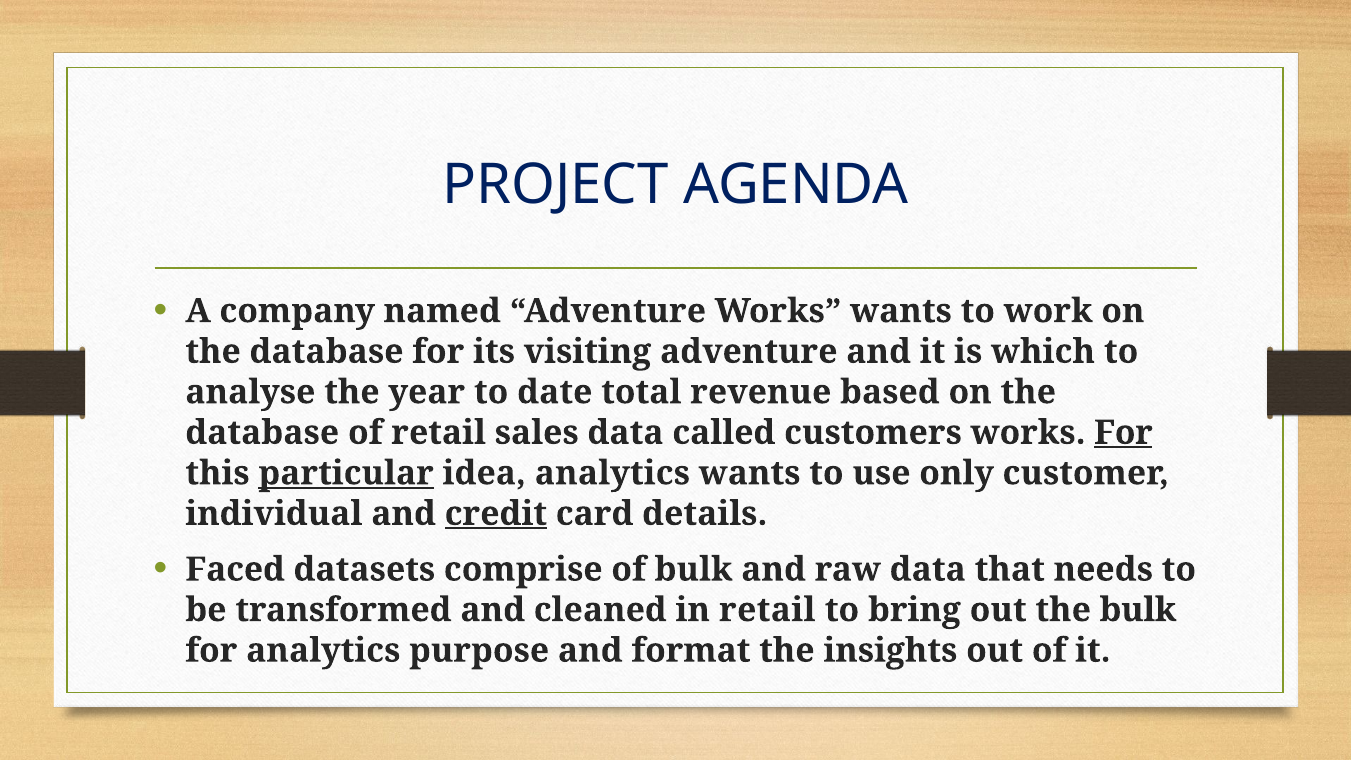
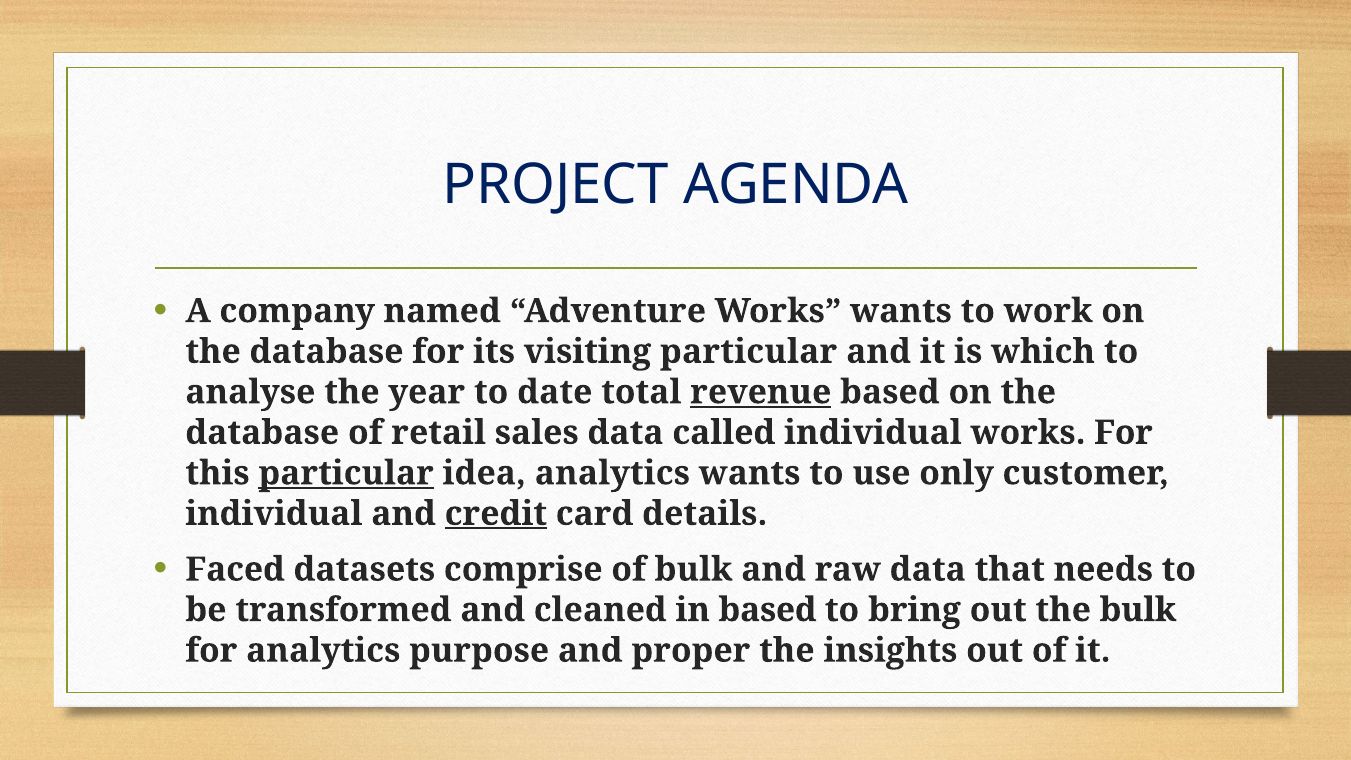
visiting adventure: adventure -> particular (749, 352)
revenue underline: none -> present (761, 392)
called customers: customers -> individual (873, 433)
For underline: present -> none (1123, 433)
in retail: retail -> based (768, 610)
format: format -> proper (691, 650)
